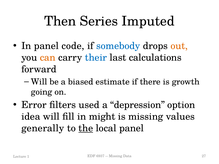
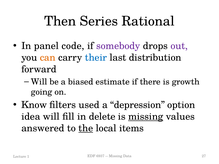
Imputed: Imputed -> Rational (148, 21)
somebody colour: blue -> purple (118, 46)
out colour: orange -> purple (179, 46)
calculations: calculations -> distribution (155, 58)
Error: Error -> Know (34, 105)
might: might -> delete (102, 117)
missing underline: none -> present (146, 117)
generally: generally -> answered (43, 128)
local panel: panel -> items (131, 128)
